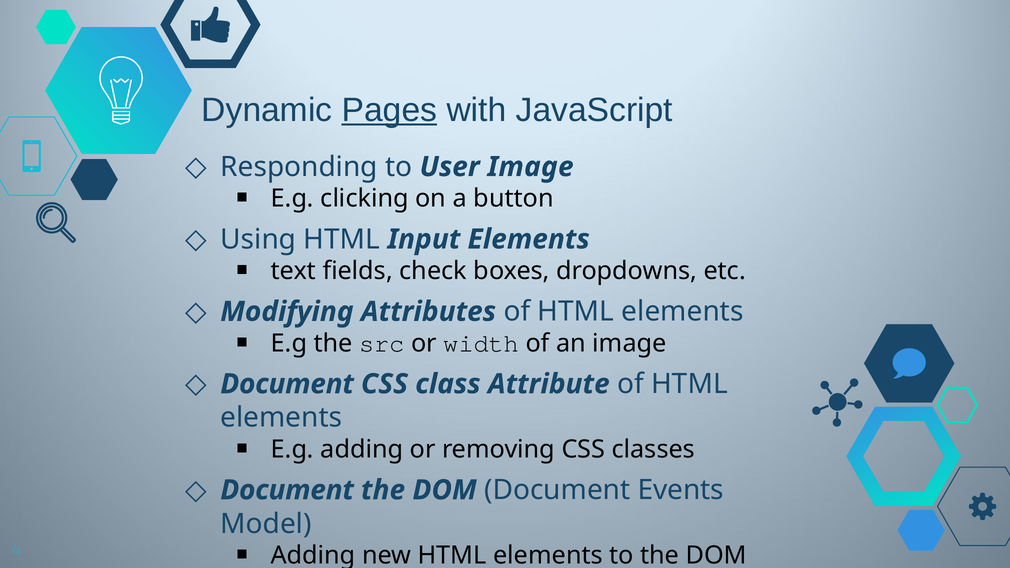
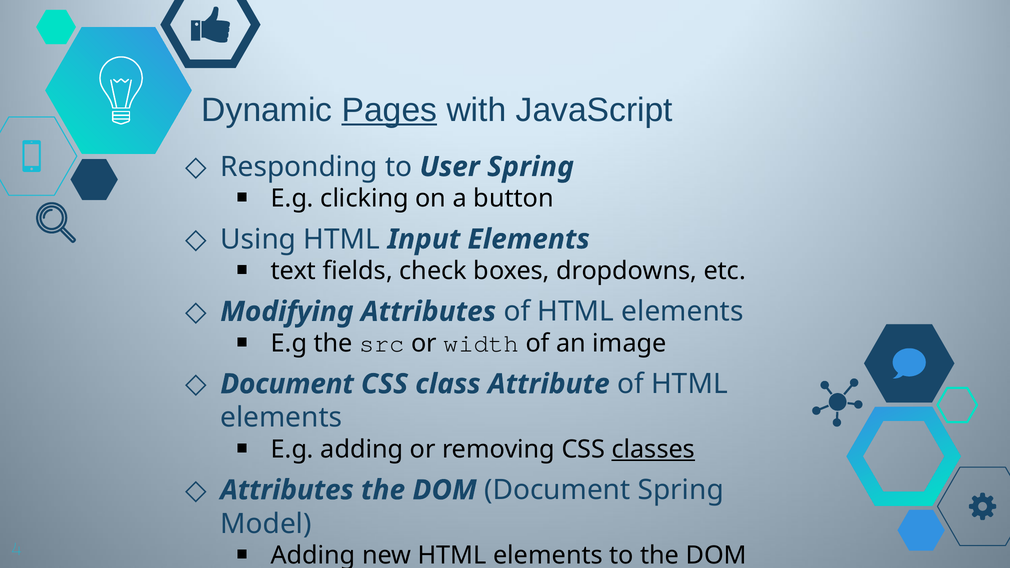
User Image: Image -> Spring (531, 167)
classes underline: none -> present (653, 450)
Document: Document -> Attributes (287, 490)
Document Events: Events -> Spring (681, 490)
